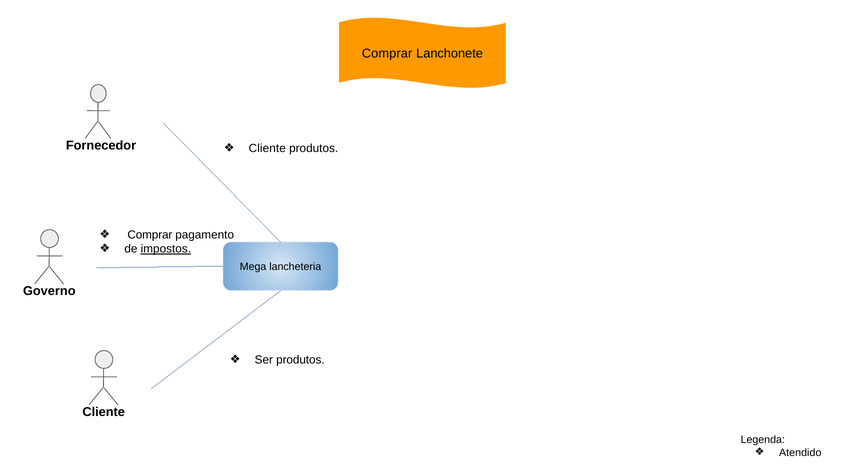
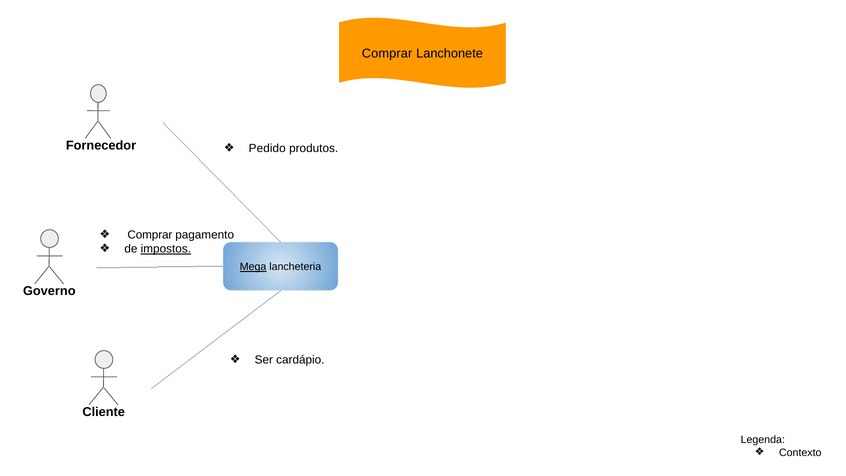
Cliente: Cliente -> Pedido (267, 148)
Mega underline: none -> present (253, 267)
Ser produtos: produtos -> cardápio (300, 360)
Atendido: Atendido -> Contexto (800, 452)
